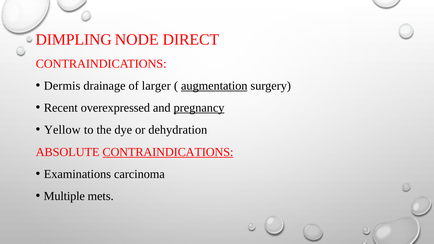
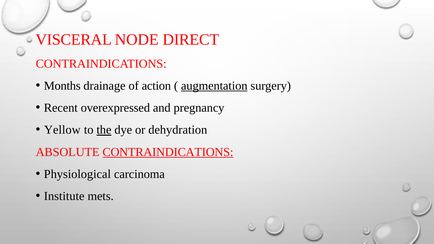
DIMPLING: DIMPLING -> VISCERAL (74, 40)
Dermis: Dermis -> Months (62, 86)
larger: larger -> action (156, 86)
pregnancy underline: present -> none (199, 108)
the underline: none -> present (104, 130)
Examinations: Examinations -> Physiological (77, 174)
Multiple: Multiple -> Institute (64, 196)
